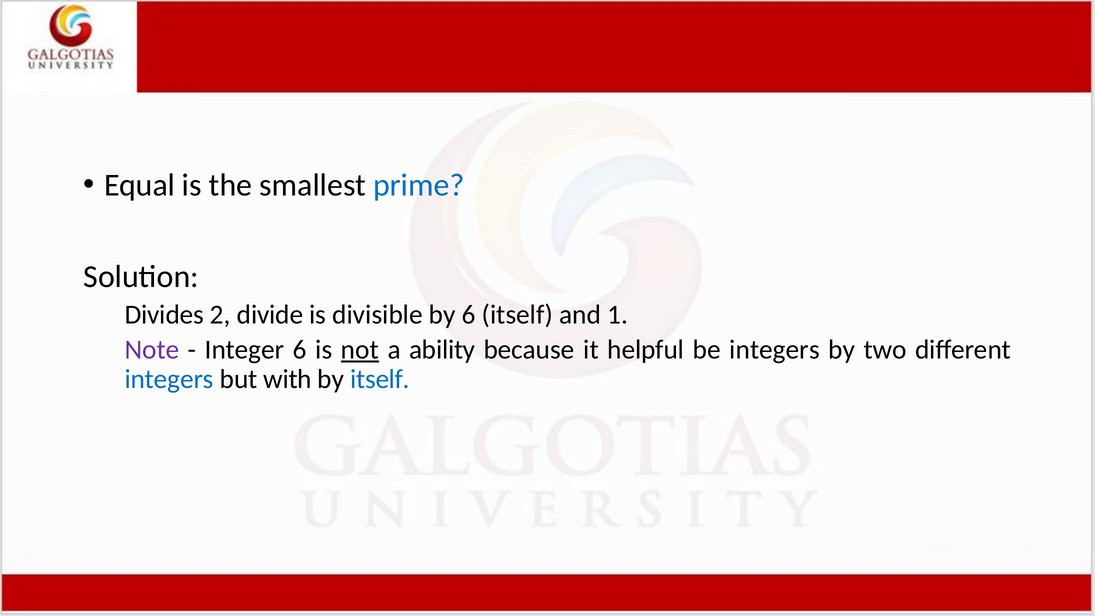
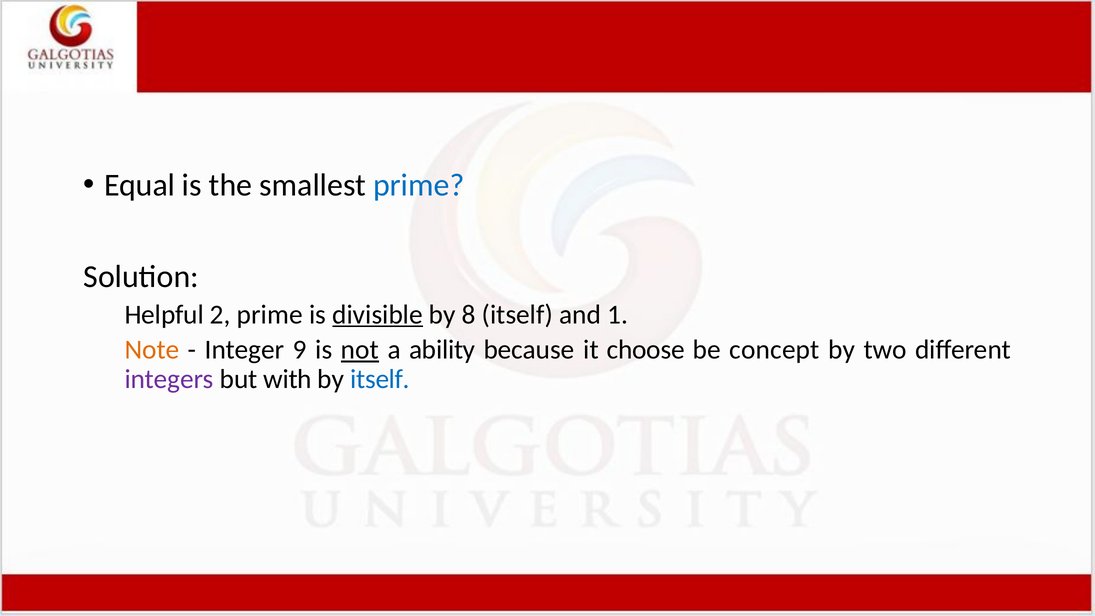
Divides: Divides -> Helpful (164, 314)
2 divide: divide -> prime (270, 314)
divisible underline: none -> present (378, 314)
by 6: 6 -> 8 (469, 314)
Note colour: purple -> orange (152, 350)
Integer 6: 6 -> 9 (300, 350)
helpful: helpful -> choose (646, 350)
be integers: integers -> concept (774, 350)
integers colour: blue -> purple (169, 379)
